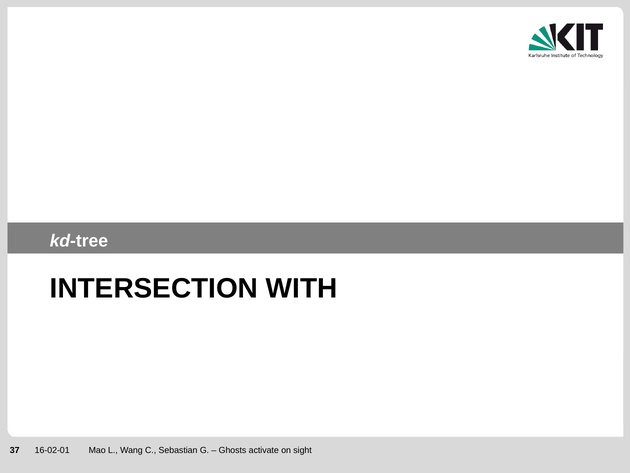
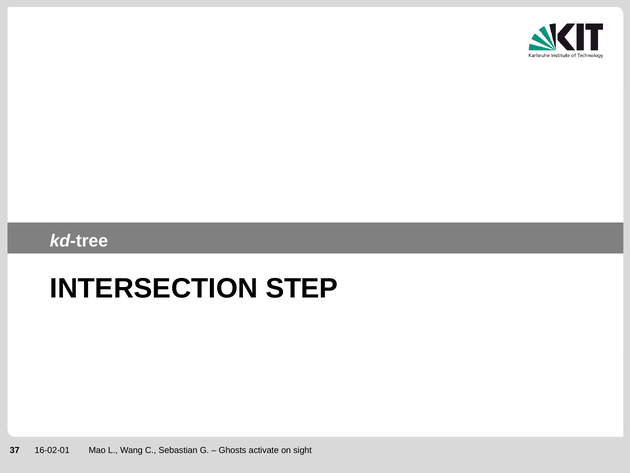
WITH: WITH -> STEP (302, 288)
